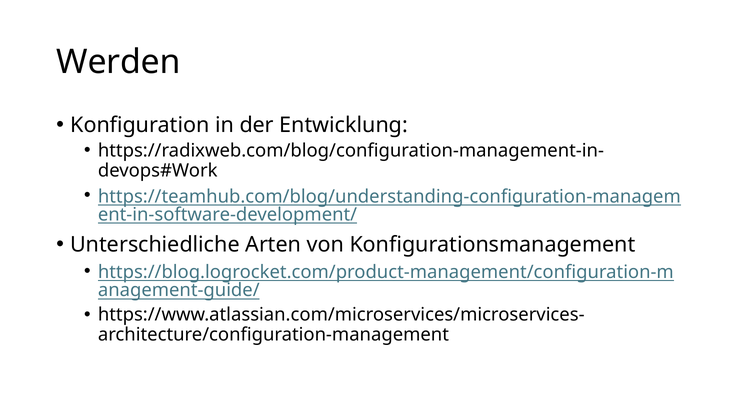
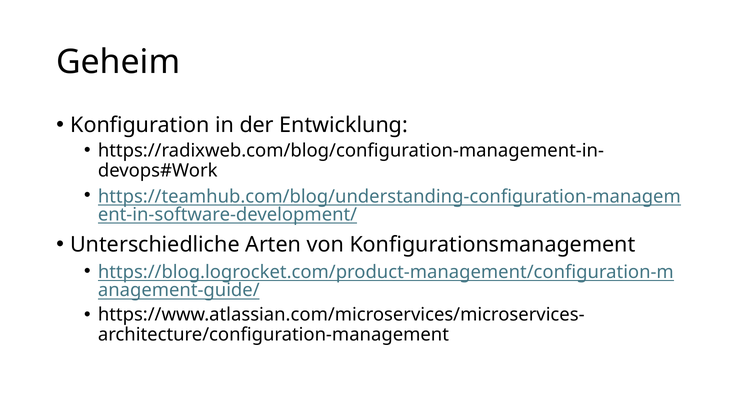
Werden: Werden -> Geheim (118, 62)
